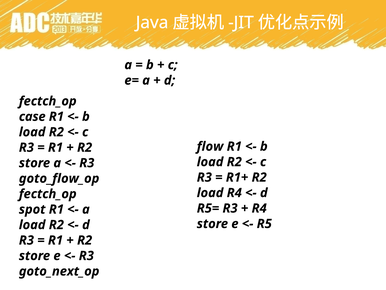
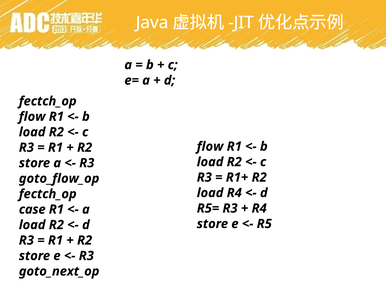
case: case -> flow (32, 116)
spot: spot -> case (32, 209)
